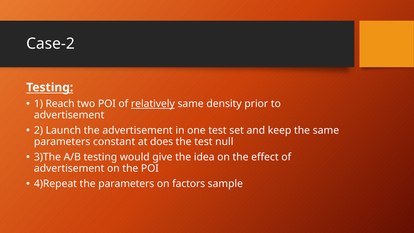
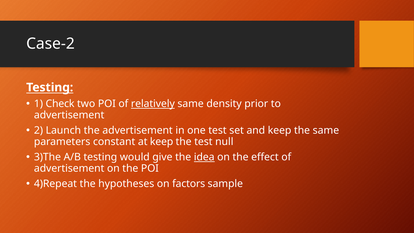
Reach: Reach -> Check (60, 104)
at does: does -> keep (162, 142)
idea underline: none -> present (204, 157)
the parameters: parameters -> hypotheses (126, 184)
